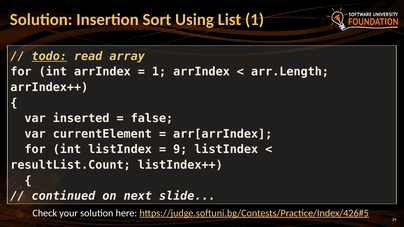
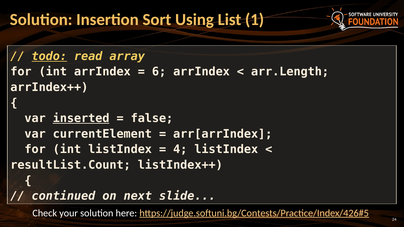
1: 1 -> 6 (159, 72)
inserted underline: none -> present (81, 118)
9: 9 -> 4 (180, 150)
